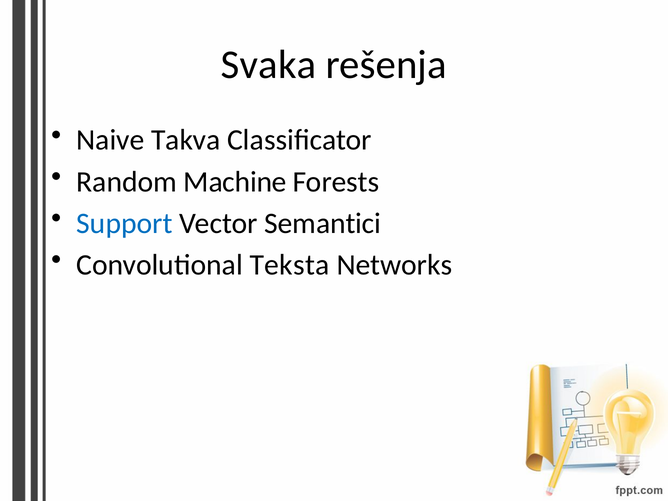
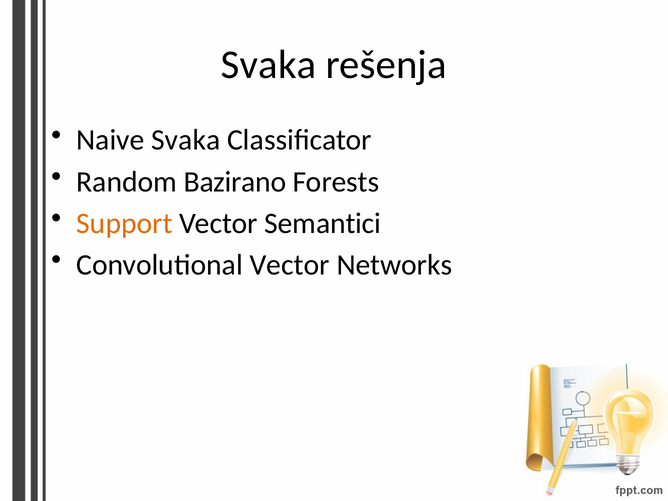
Naive Takva: Takva -> Svaka (186, 140)
Machine: Machine -> Bazirano (235, 182)
Support colour: blue -> orange (124, 223)
Convolutional Teksta: Teksta -> Vector (290, 265)
